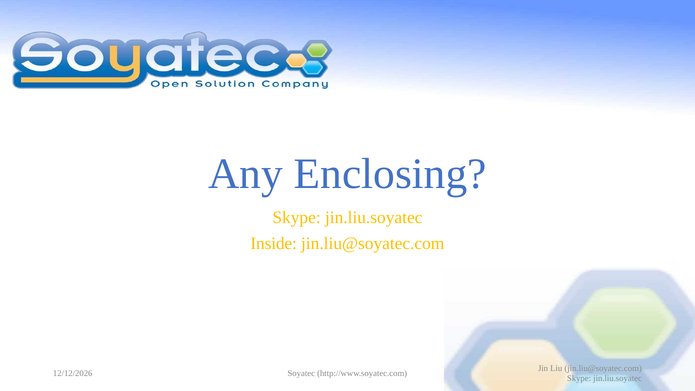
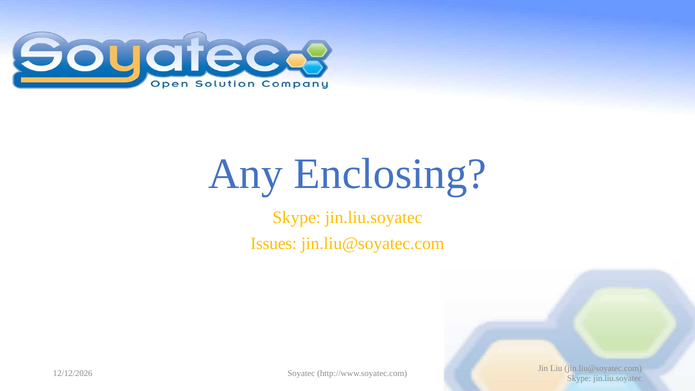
Inside: Inside -> Issues (274, 243)
